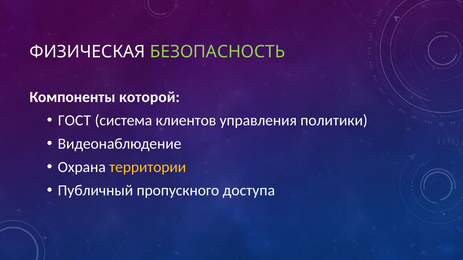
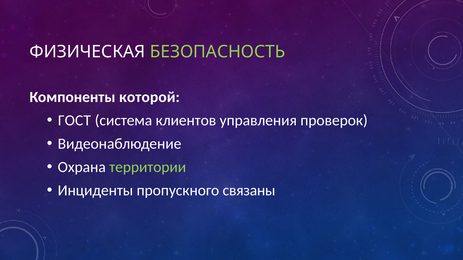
политики: политики -> проверок (334, 121)
территории colour: yellow -> light green (148, 167)
Публичный: Публичный -> Инциденты (95, 191)
доступа: доступа -> связаны (249, 191)
